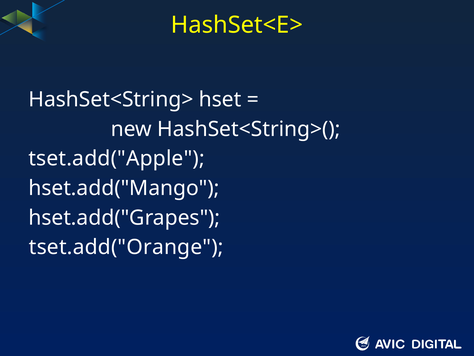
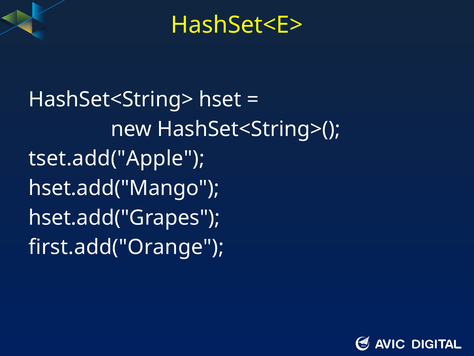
tset.add("Orange: tset.add("Orange -> first.add("Orange (126, 247)
